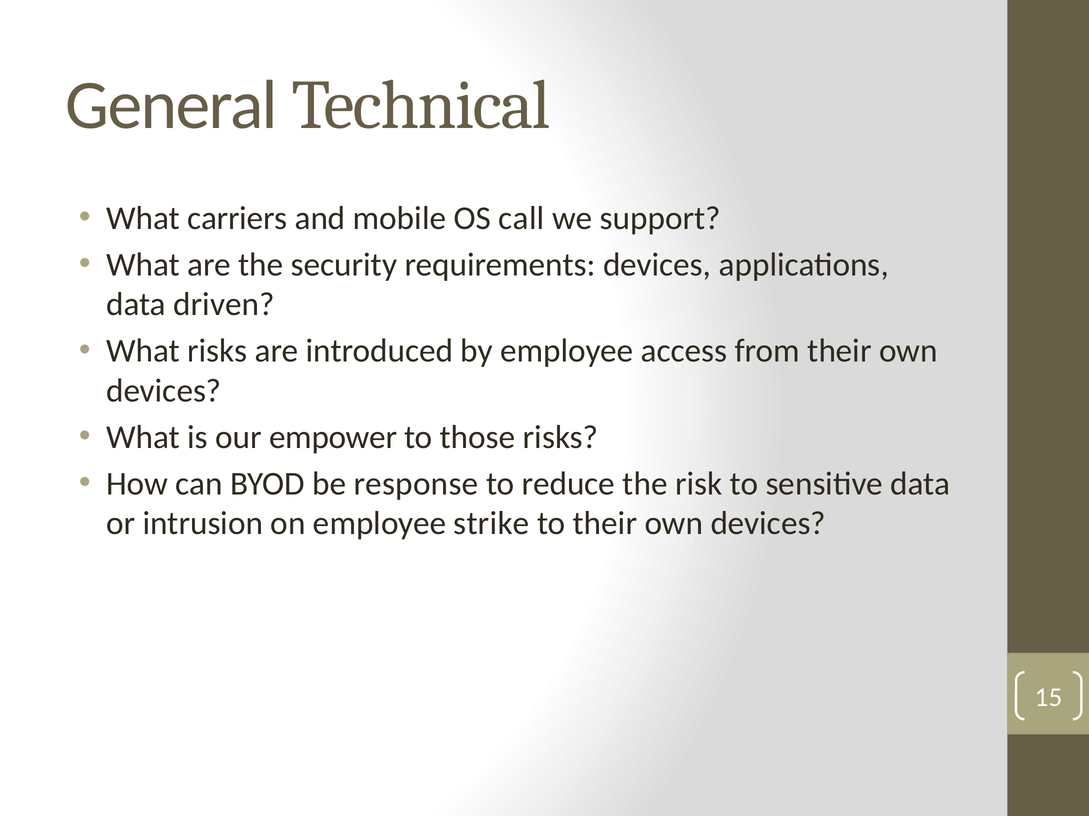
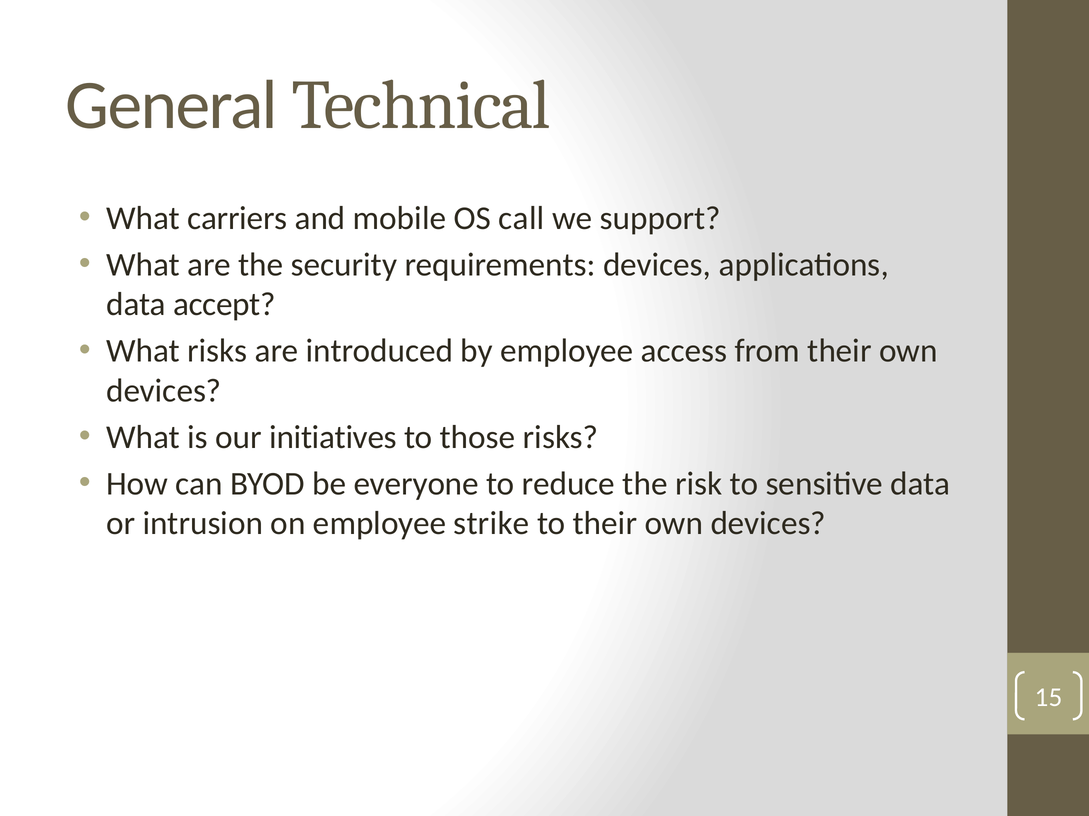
driven: driven -> accept (224, 305)
empower: empower -> initiatives (333, 438)
response: response -> everyone (416, 484)
